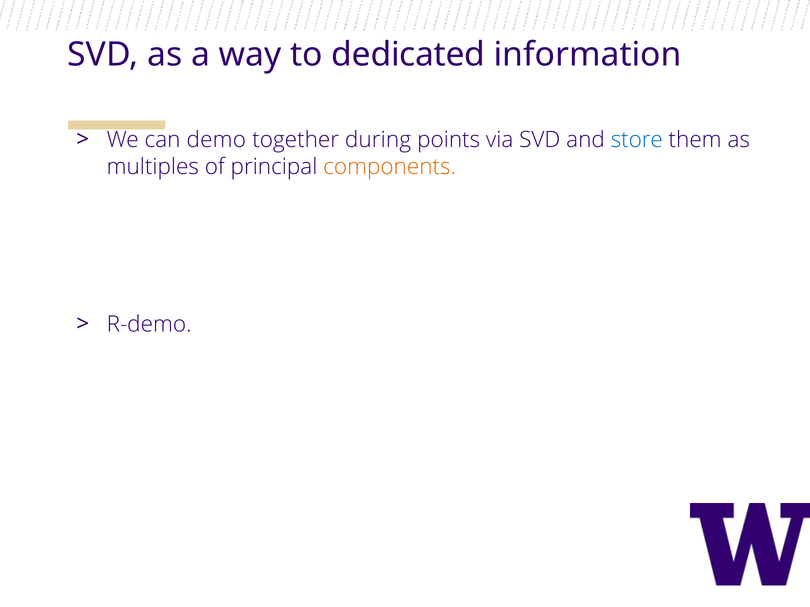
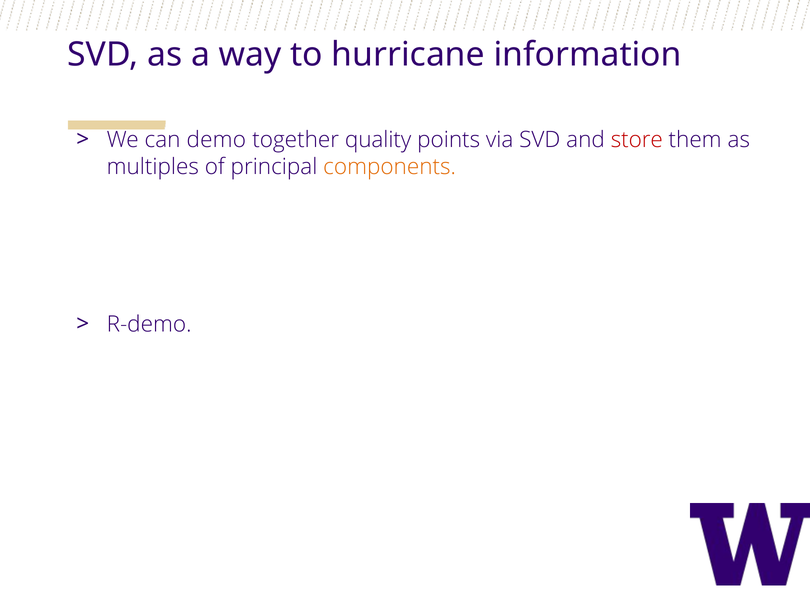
dedicated: dedicated -> hurricane (408, 55)
during: during -> quality (378, 140)
store colour: blue -> red (637, 140)
